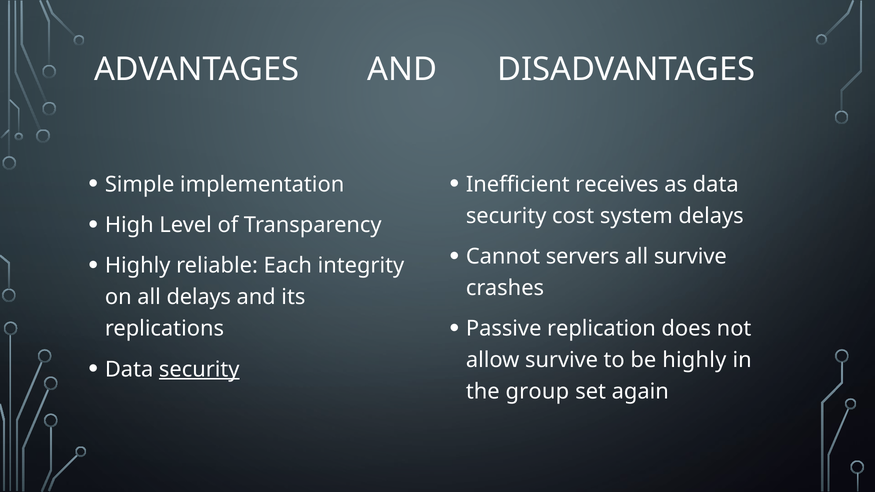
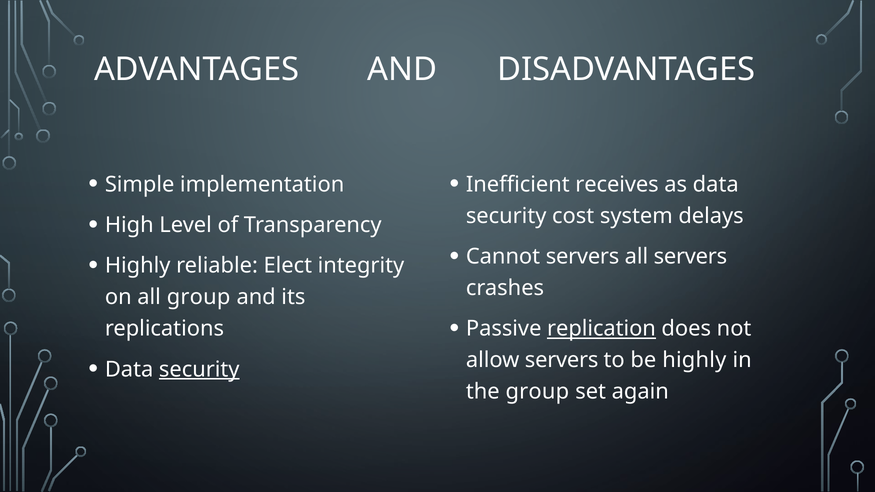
all survive: survive -> servers (690, 257)
Each: Each -> Elect (288, 266)
all delays: delays -> group (199, 297)
replication underline: none -> present (601, 329)
allow survive: survive -> servers (562, 360)
